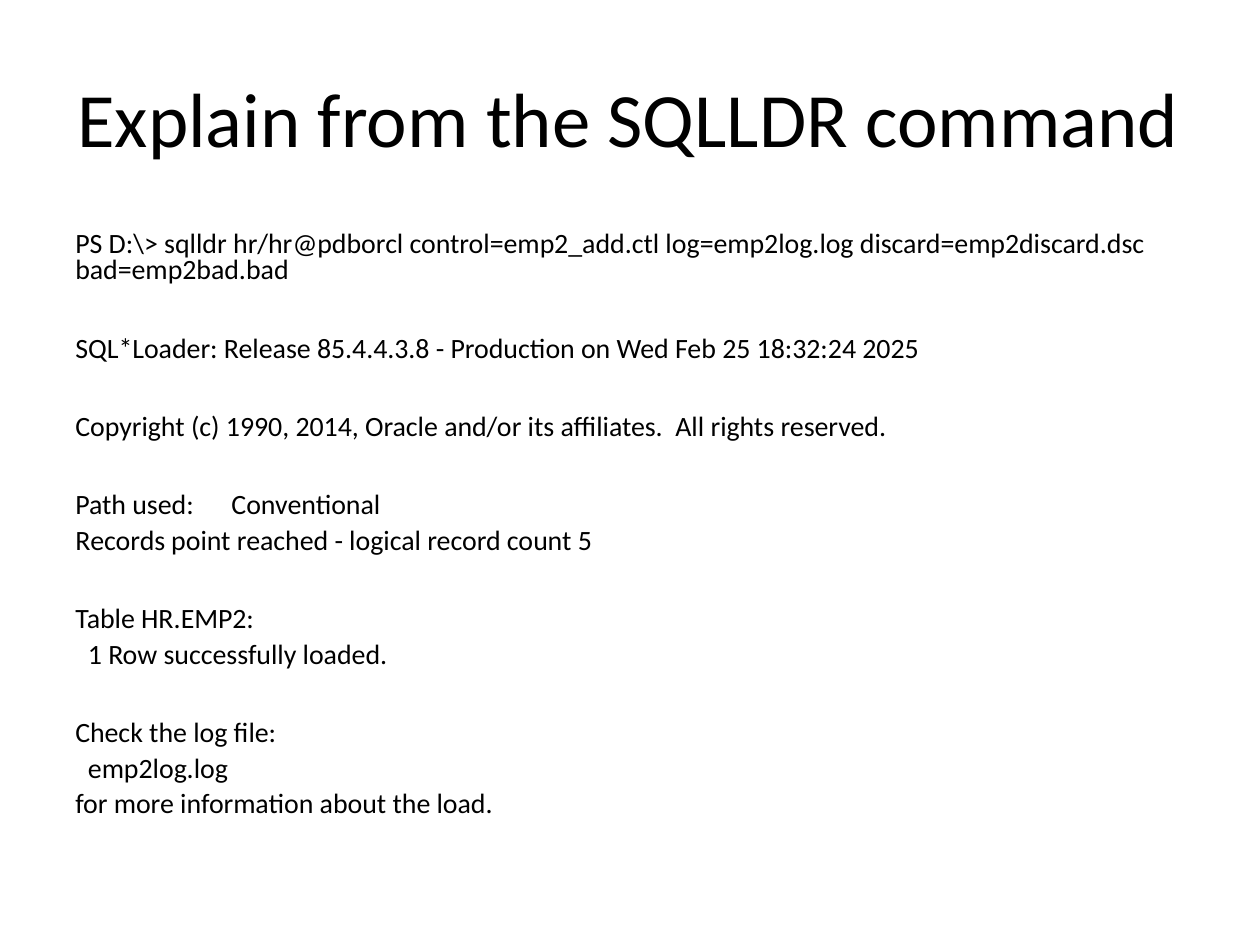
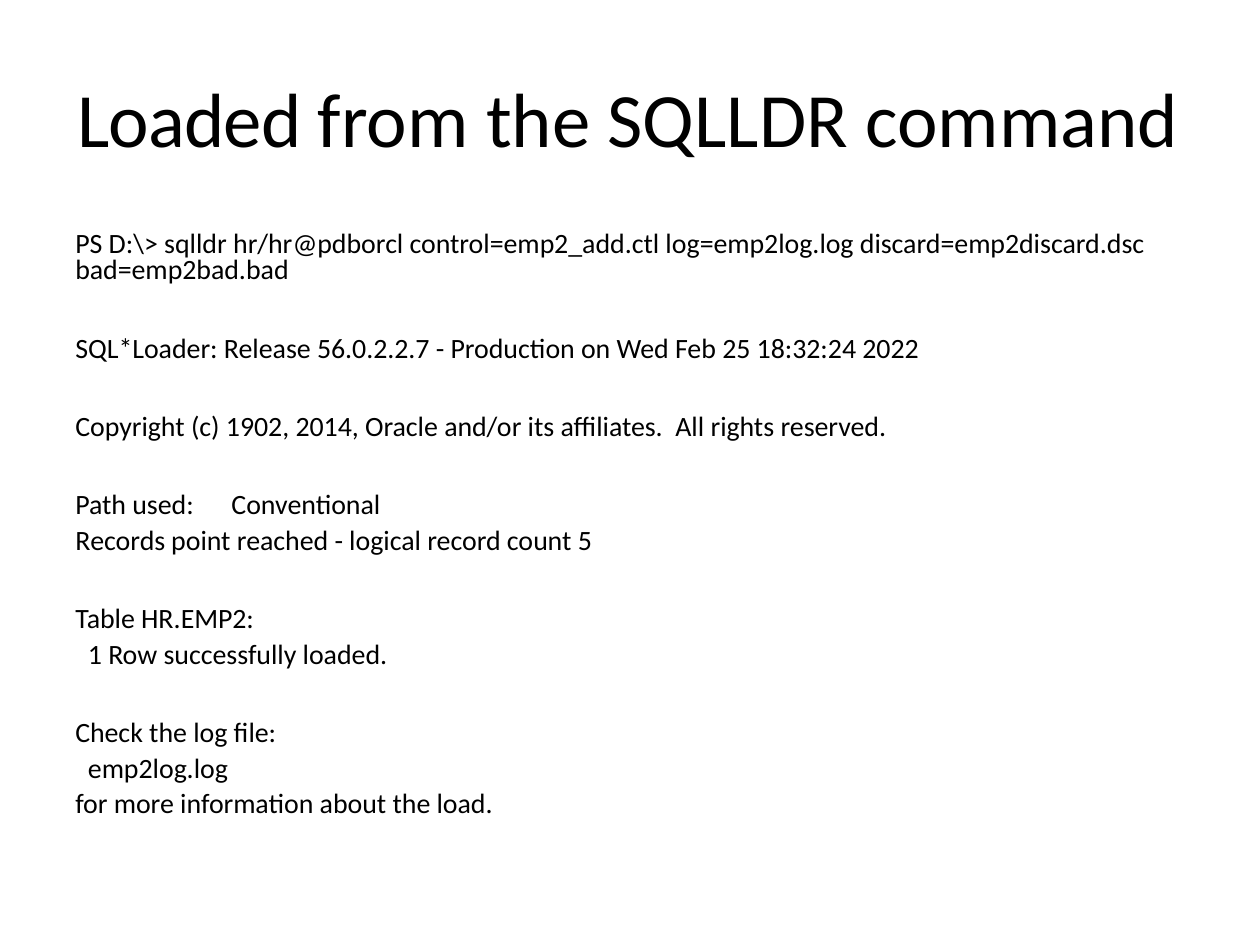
Explain: Explain -> Loaded (189, 122)
85.4.4.3.8: 85.4.4.3.8 -> 56.0.2.2.7 (373, 349)
2025: 2025 -> 2022 (891, 349)
1990: 1990 -> 1902 (258, 427)
